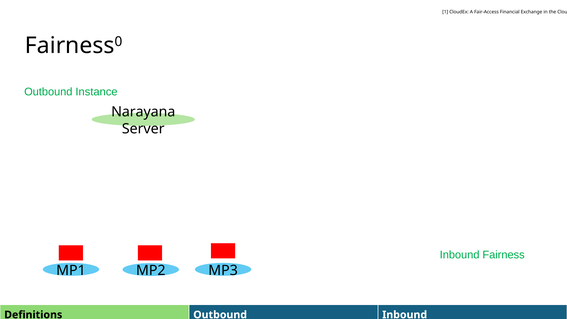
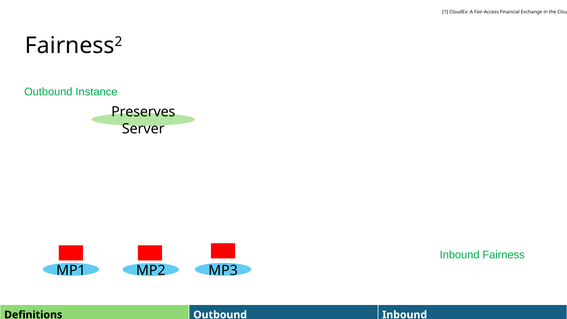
0: 0 -> 2 (118, 42)
Narayana: Narayana -> Preserves (143, 112)
